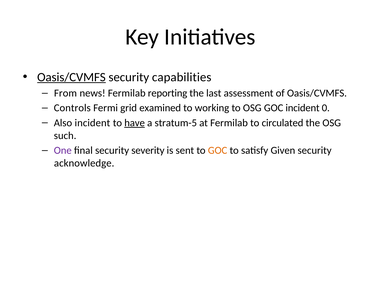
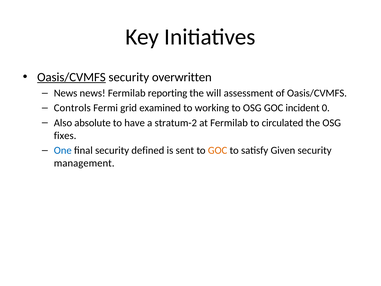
capabilities: capabilities -> overwritten (182, 77)
From: From -> News (66, 93)
last: last -> will (214, 93)
Also incident: incident -> absolute (93, 123)
have underline: present -> none (135, 123)
stratum-5: stratum-5 -> stratum-2 (176, 123)
such: such -> fixes (65, 135)
One colour: purple -> blue (63, 150)
severity: severity -> defined (148, 150)
acknowledge: acknowledge -> management (84, 163)
